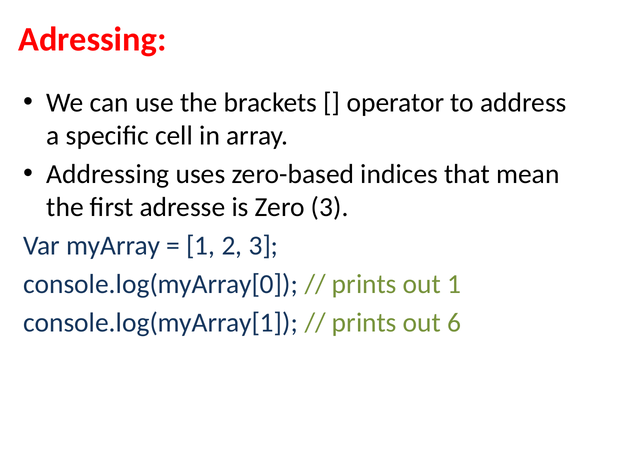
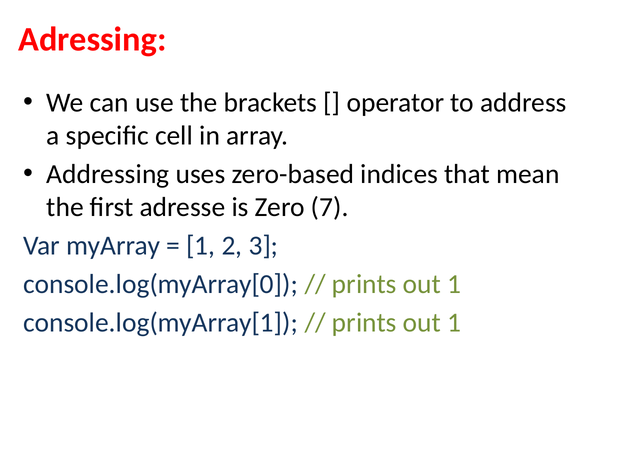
Zero 3: 3 -> 7 (330, 207)
6: 6 -> 1 (454, 323)
